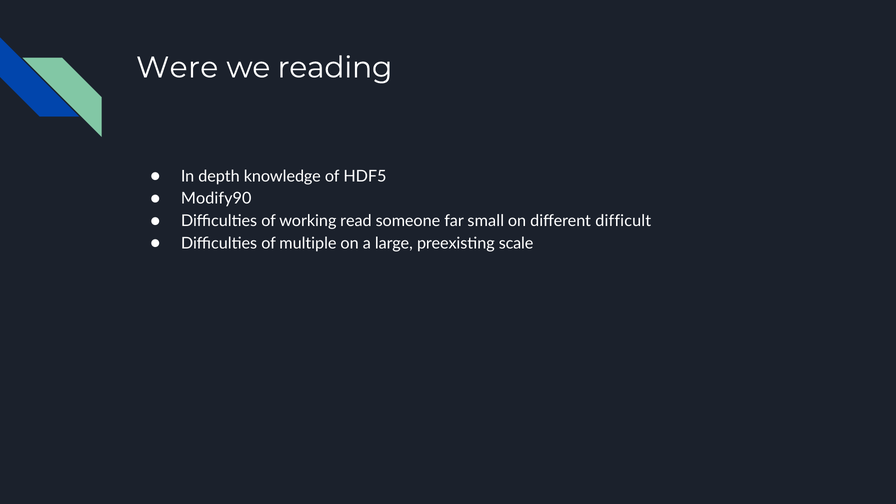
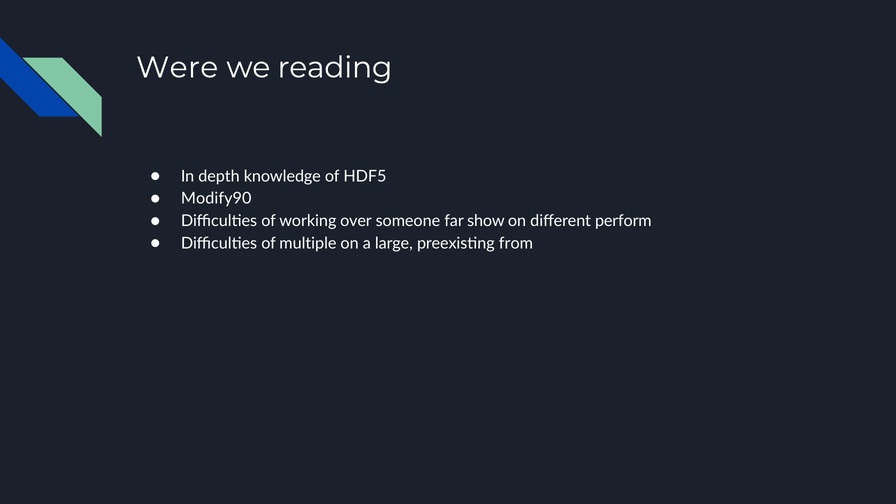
read: read -> over (356, 221)
small: small -> show (486, 221)
difficult: difficult -> perform (623, 221)
scale: scale -> from (516, 243)
